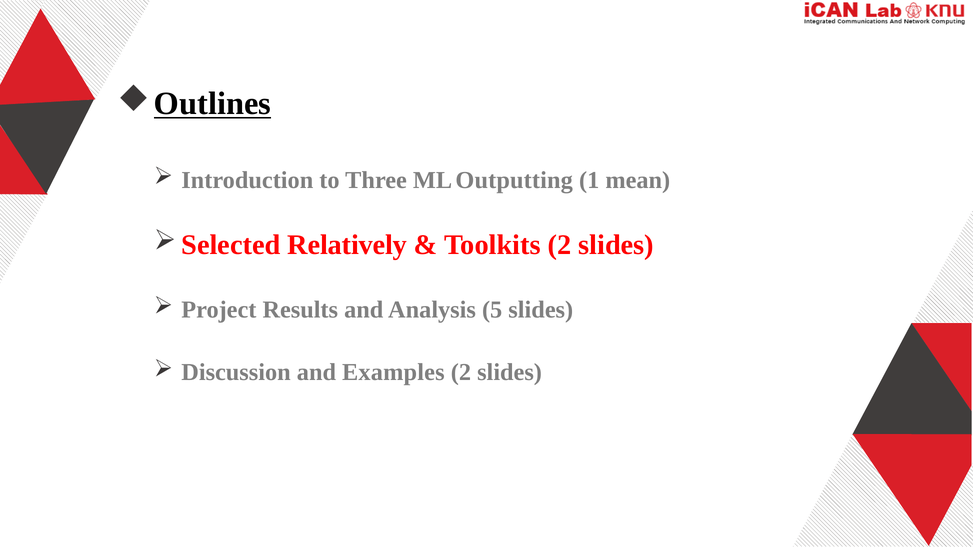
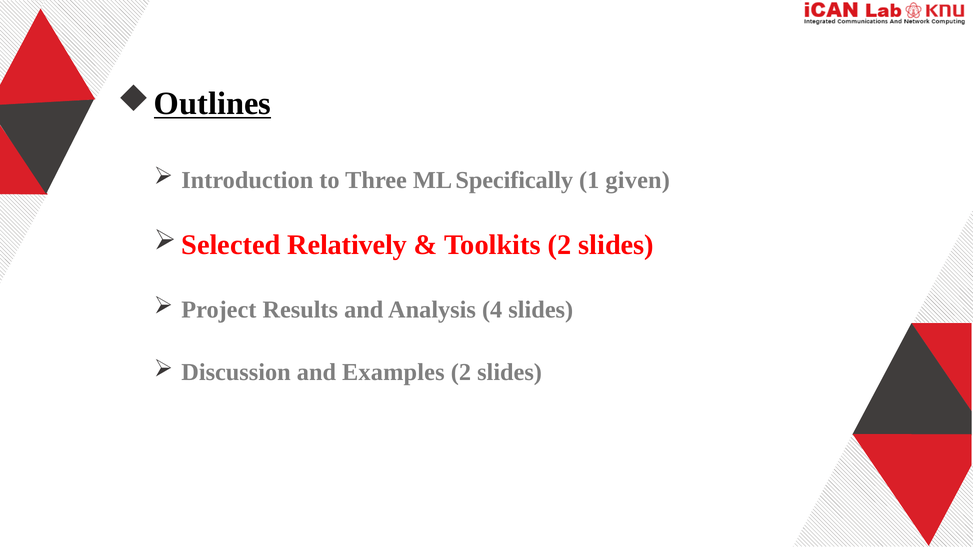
Outputting: Outputting -> Specifically (514, 180)
mean: mean -> given (638, 180)
5: 5 -> 4 (492, 310)
